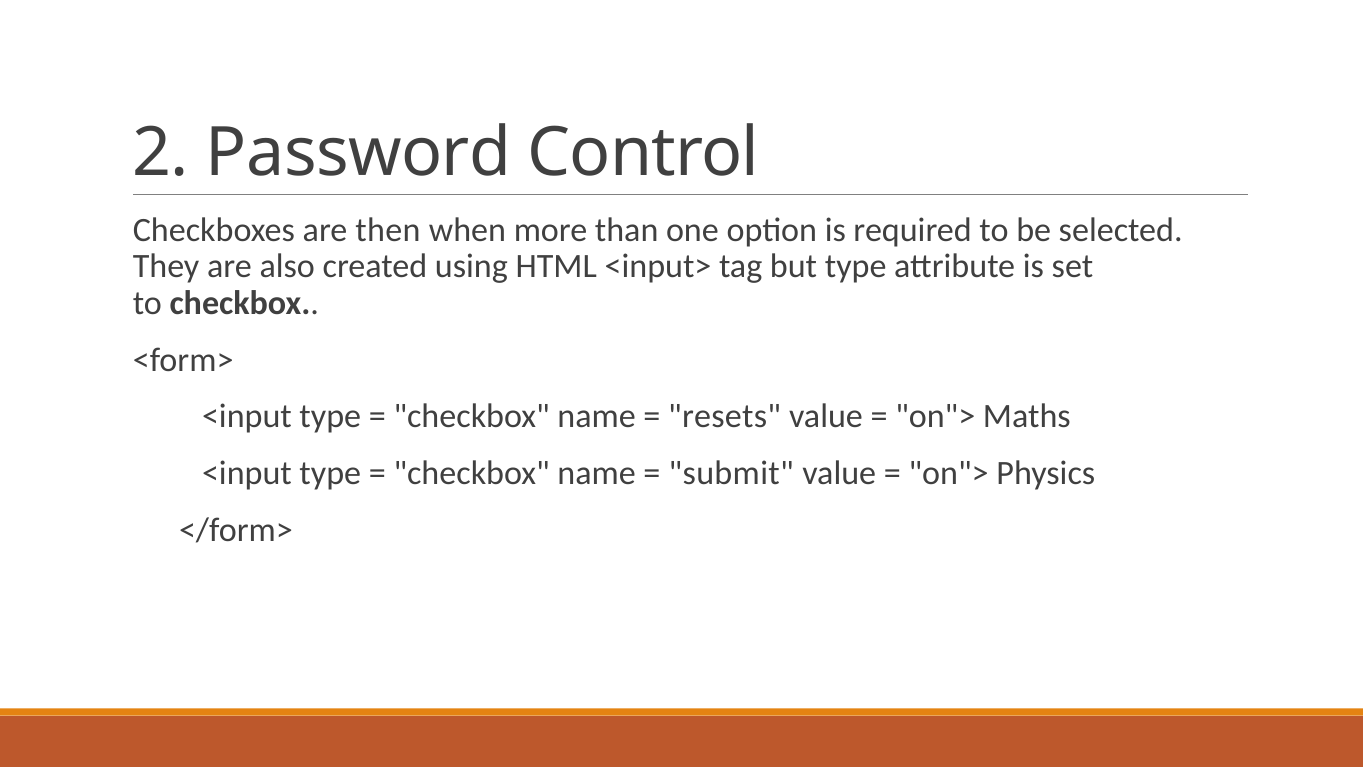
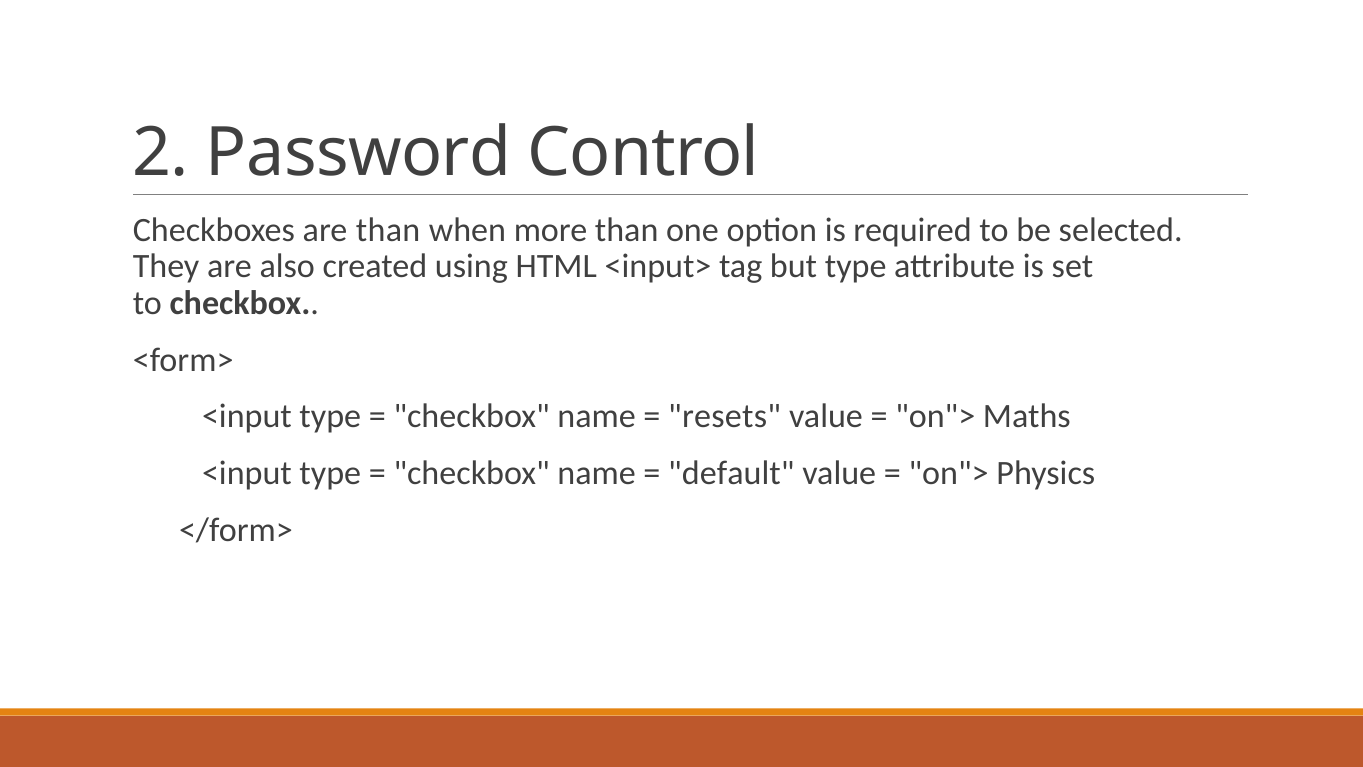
are then: then -> than (388, 230)
submit: submit -> default (731, 473)
